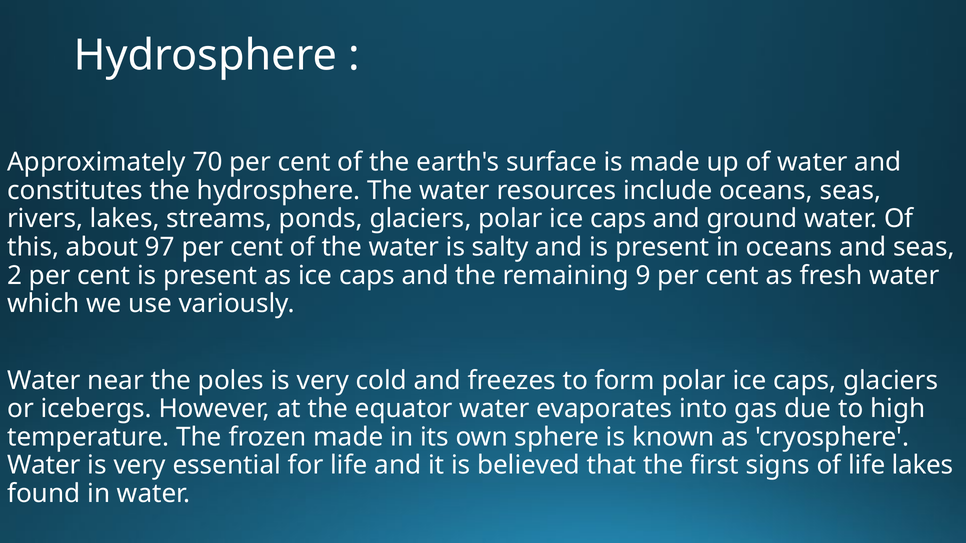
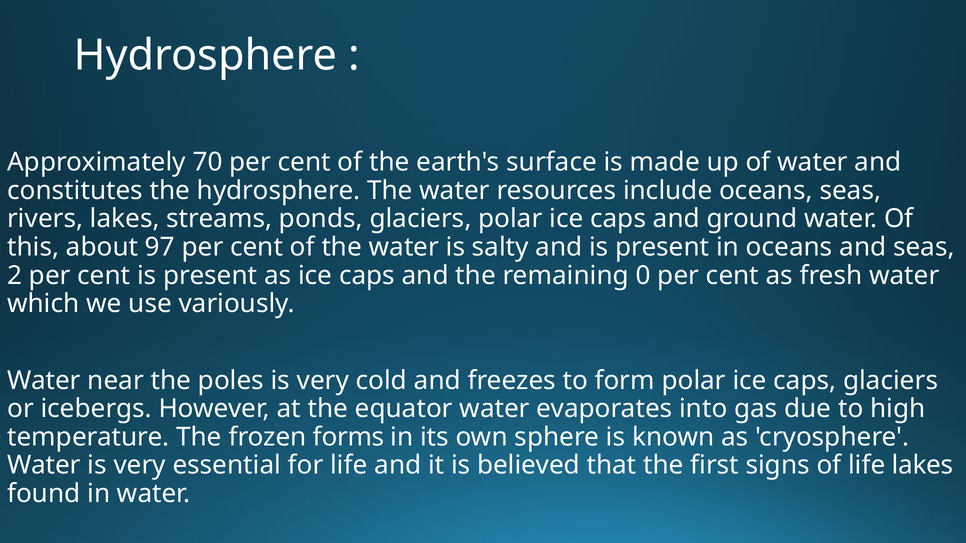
9: 9 -> 0 (643, 276)
frozen made: made -> forms (349, 437)
